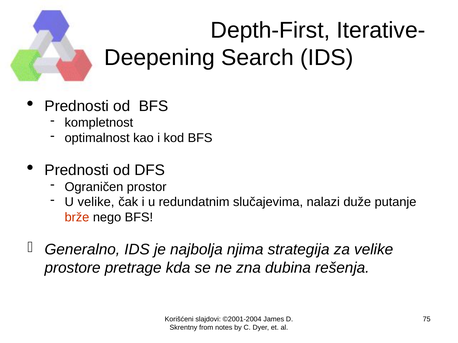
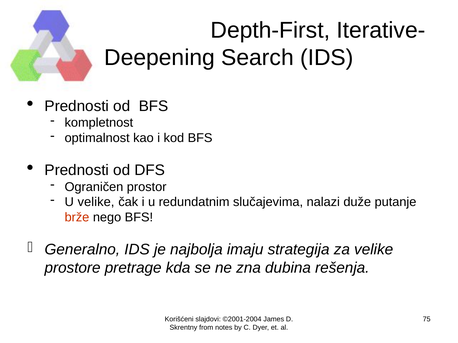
njima: njima -> imaju (245, 250)
